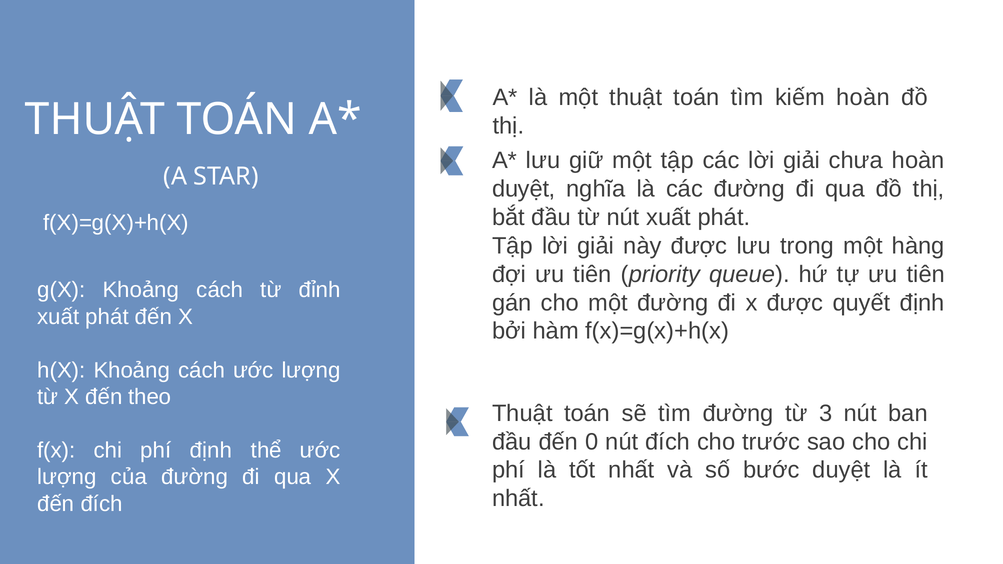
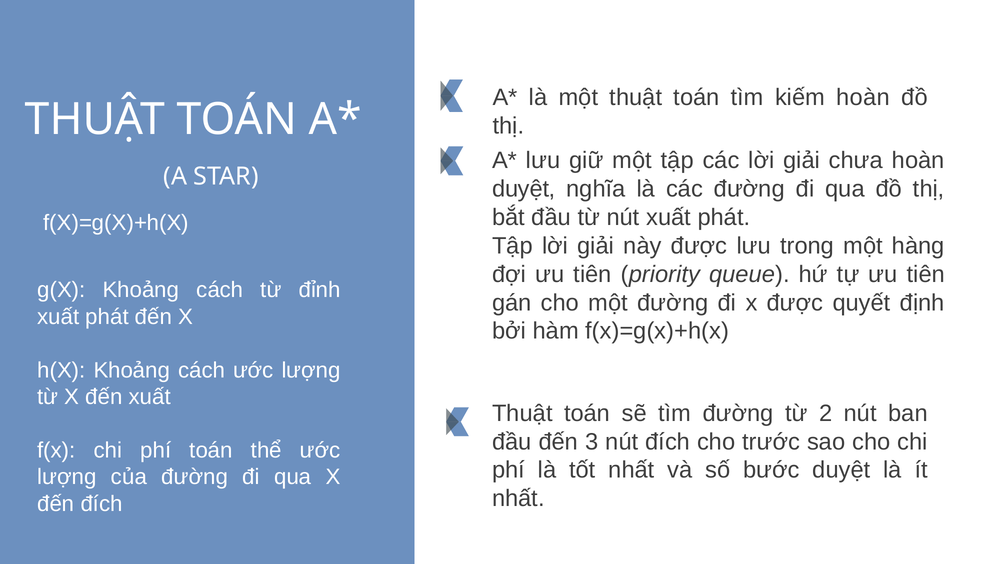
đến theo: theo -> xuất (150, 397)
3: 3 -> 2 (826, 413)
0: 0 -> 3 (592, 442)
phí định: định -> toán (211, 451)
